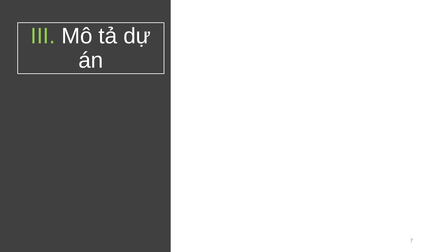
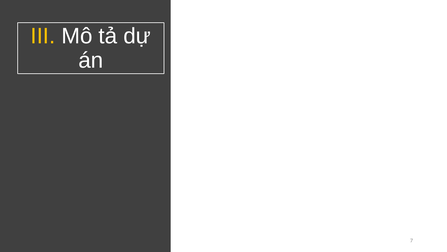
III colour: light green -> yellow (43, 36)
